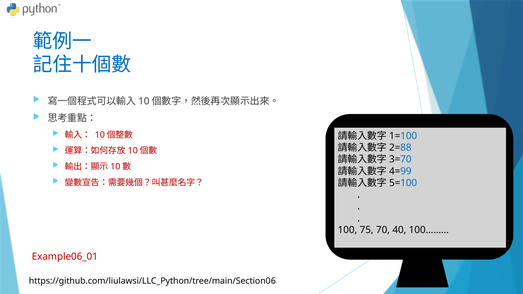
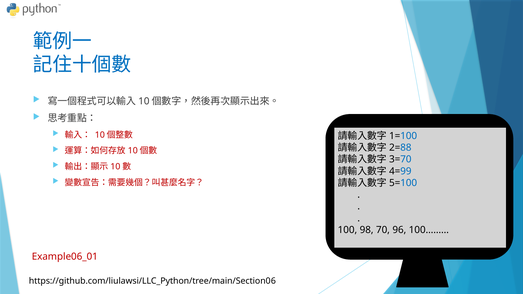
75: 75 -> 98 (367, 230)
40: 40 -> 96 (399, 230)
